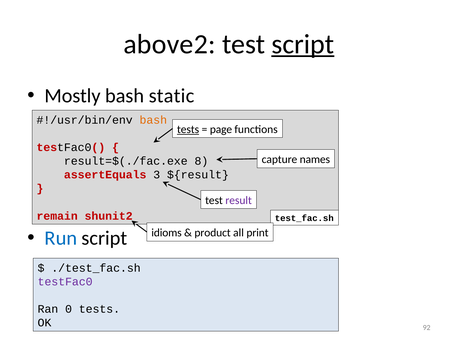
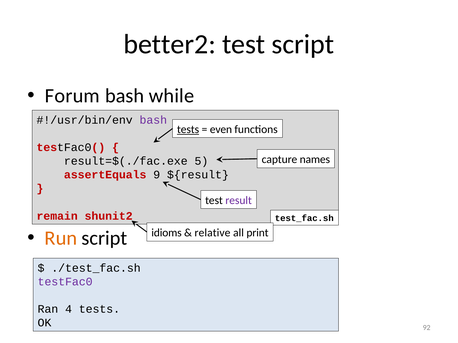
above2: above2 -> better2 (170, 44)
script underline: present -> none (303, 44)
Mostly: Mostly -> Forum (72, 96)
static: static -> while (172, 96)
bash colour: orange -> purple (153, 120)
page: page -> even (221, 130)
8: 8 -> 5 (201, 161)
3: 3 -> 9 (157, 175)
Run colour: blue -> orange (61, 239)
product: product -> relative (212, 233)
0: 0 -> 4 (69, 310)
